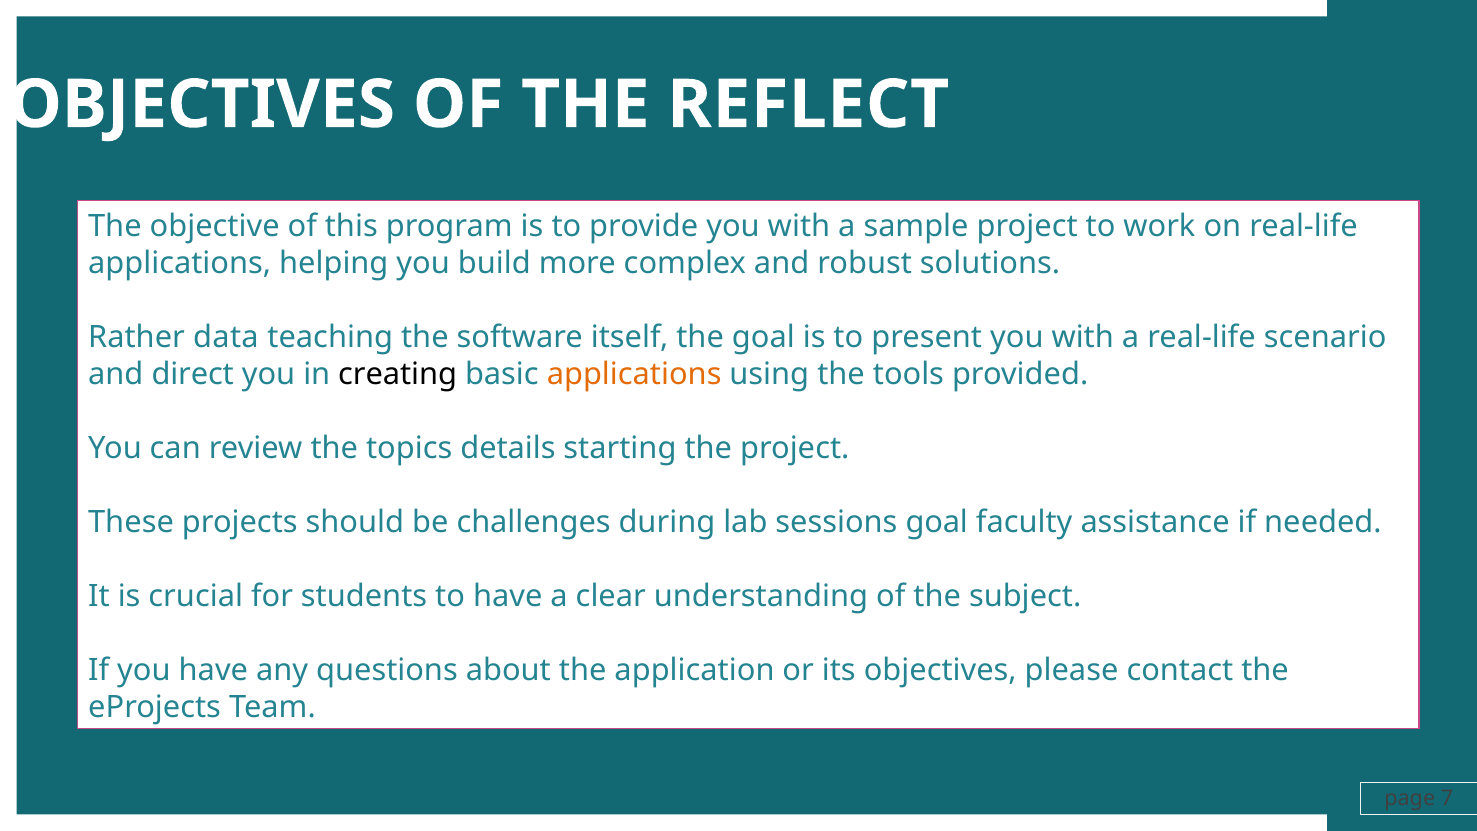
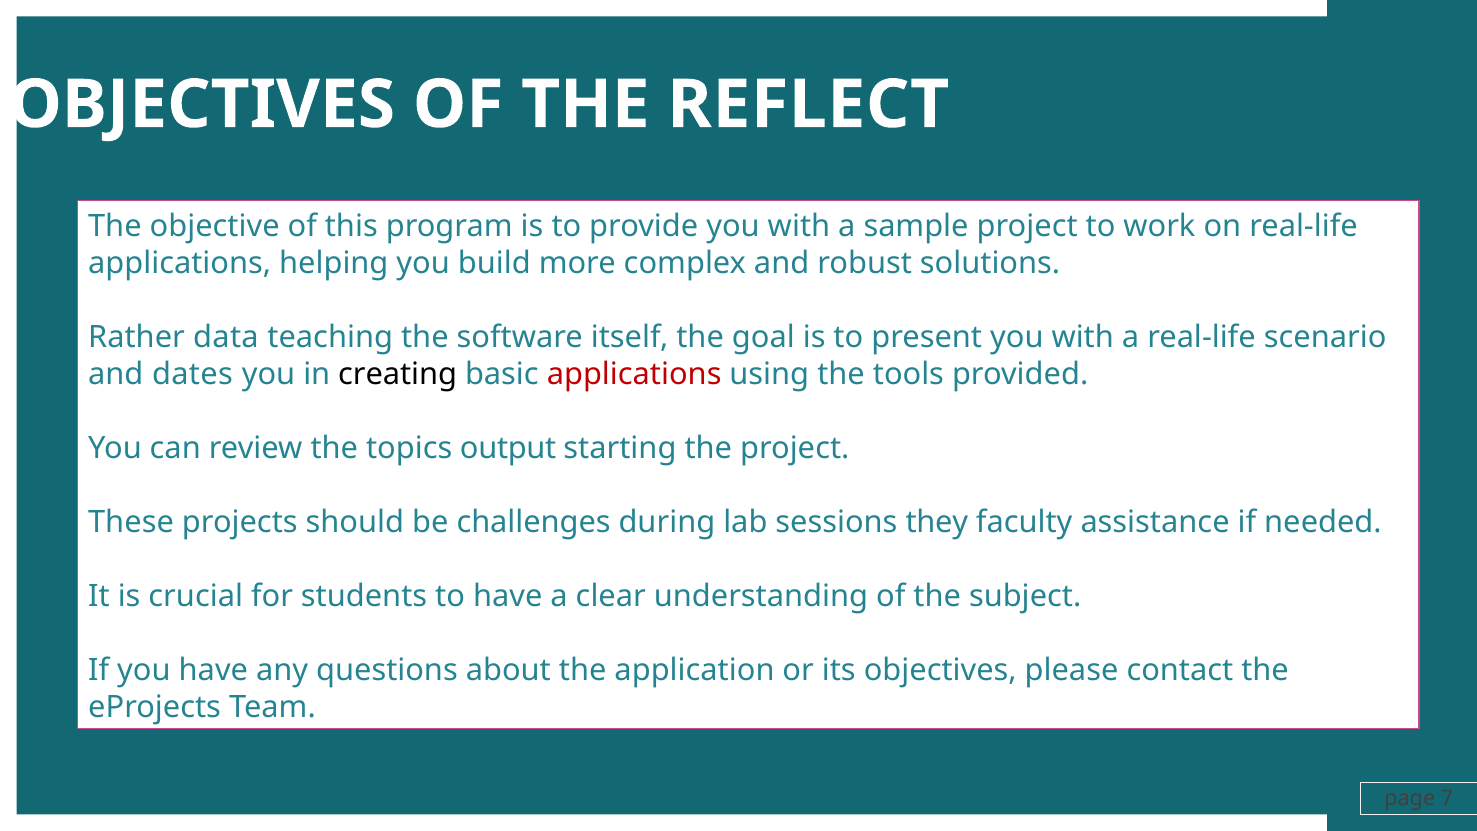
direct: direct -> dates (192, 374)
applications colour: orange -> red (634, 374)
details: details -> output (508, 448)
sessions goal: goal -> they (937, 522)
